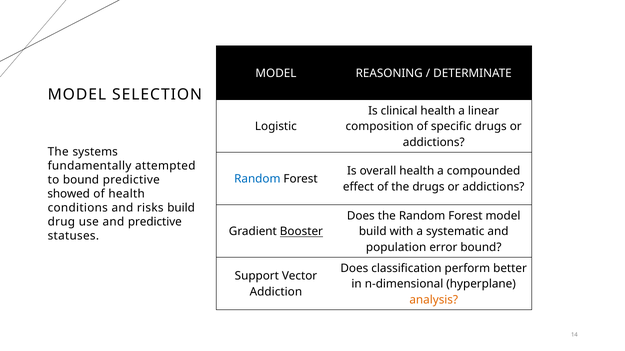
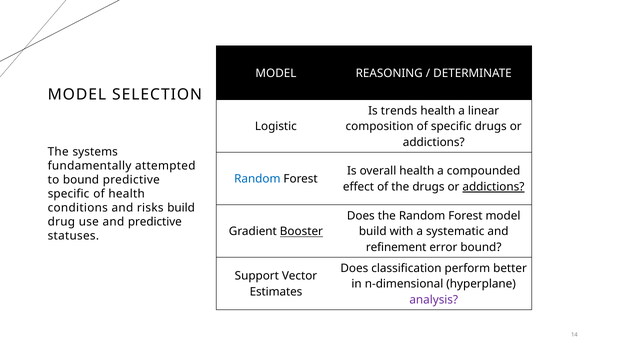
clinical: clinical -> trends (399, 111)
addictions underline: none -> present (493, 187)
showed: showed -> specific (69, 194)
population: population -> refinement (396, 248)
Addiction: Addiction -> Estimates (276, 292)
analysis colour: orange -> purple (434, 300)
